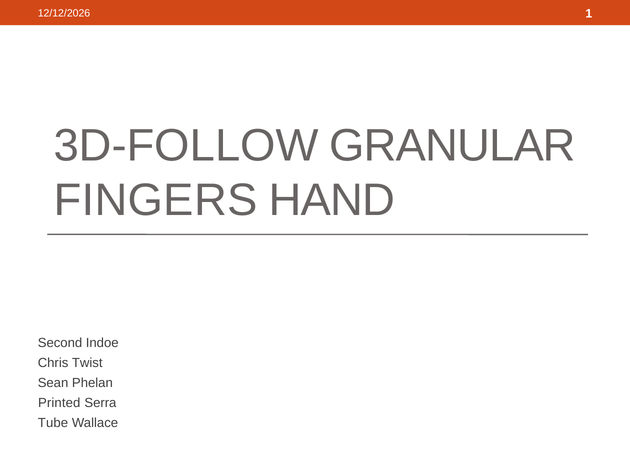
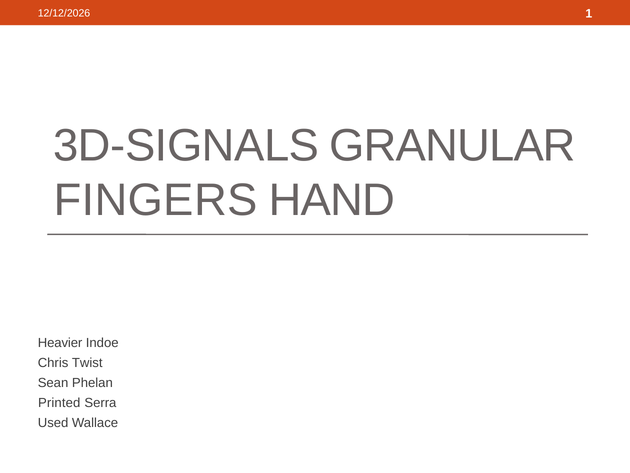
3D-FOLLOW: 3D-FOLLOW -> 3D-SIGNALS (186, 145)
Second: Second -> Heavier (60, 343)
Tube: Tube -> Used (53, 422)
